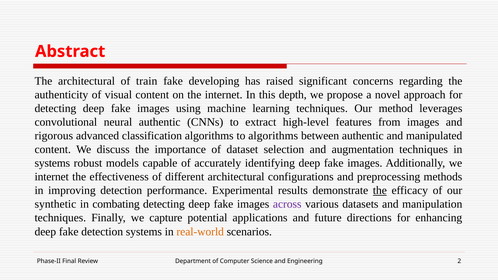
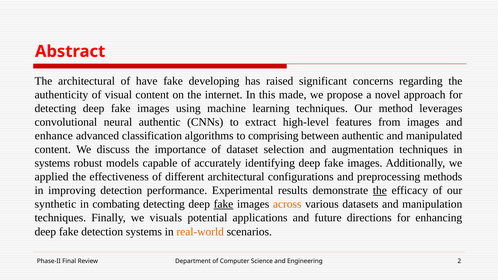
train: train -> have (147, 81)
depth: depth -> made (293, 95)
rigorous: rigorous -> enhance (54, 136)
to algorithms: algorithms -> comprising (273, 136)
internet: internet -> applied (52, 177)
fake underline: none -> present (223, 204)
across colour: purple -> orange (287, 204)
capture: capture -> visuals (166, 218)
